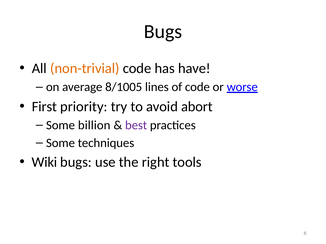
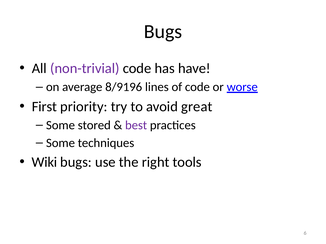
non-trivial colour: orange -> purple (85, 68)
8/1005: 8/1005 -> 8/9196 (124, 87)
abort: abort -> great (197, 107)
billion: billion -> stored (94, 125)
